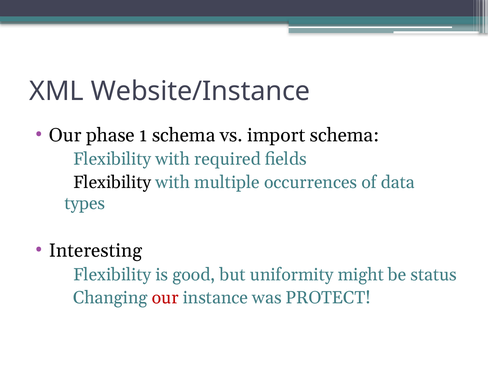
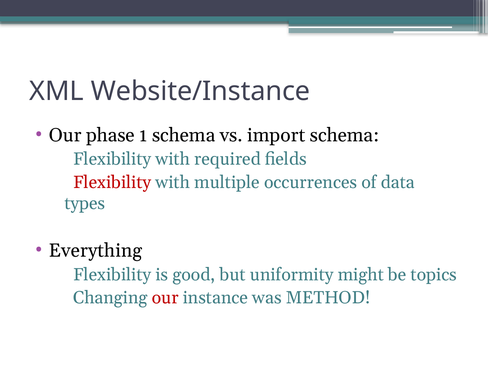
Flexibility colour: black -> red (112, 182)
Interesting: Interesting -> Everything (95, 251)
status: status -> topics (434, 275)
PROTECT: PROTECT -> METHOD (328, 298)
